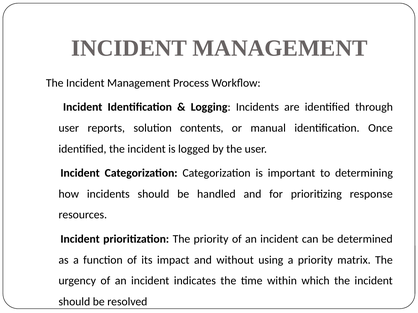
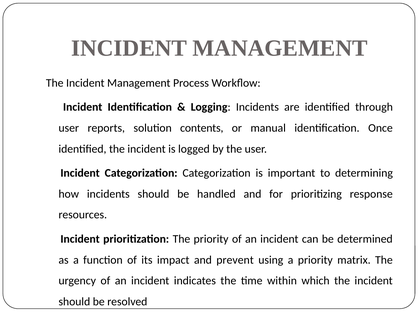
without: without -> prevent (235, 260)
